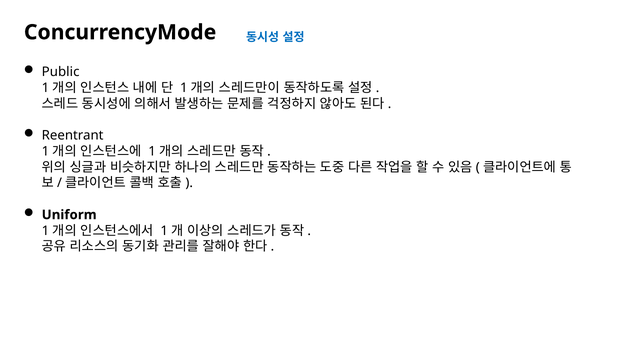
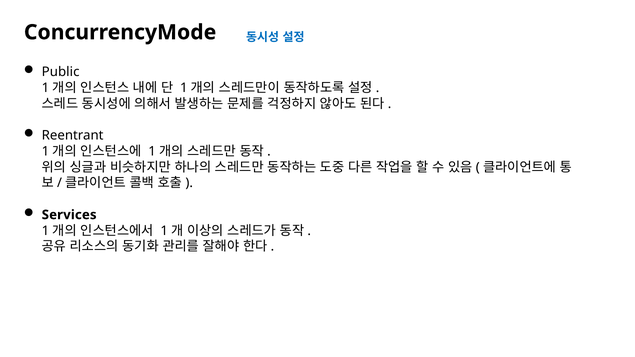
Uniform: Uniform -> Services (69, 215)
